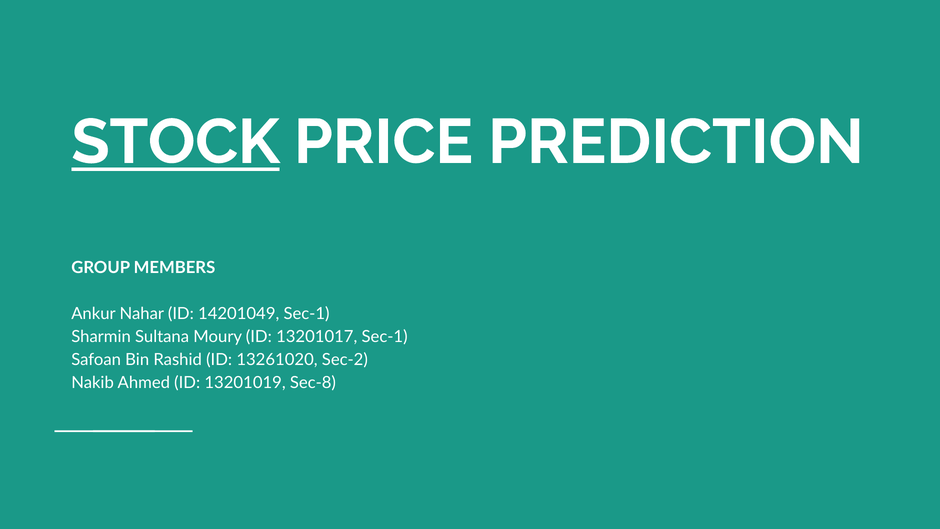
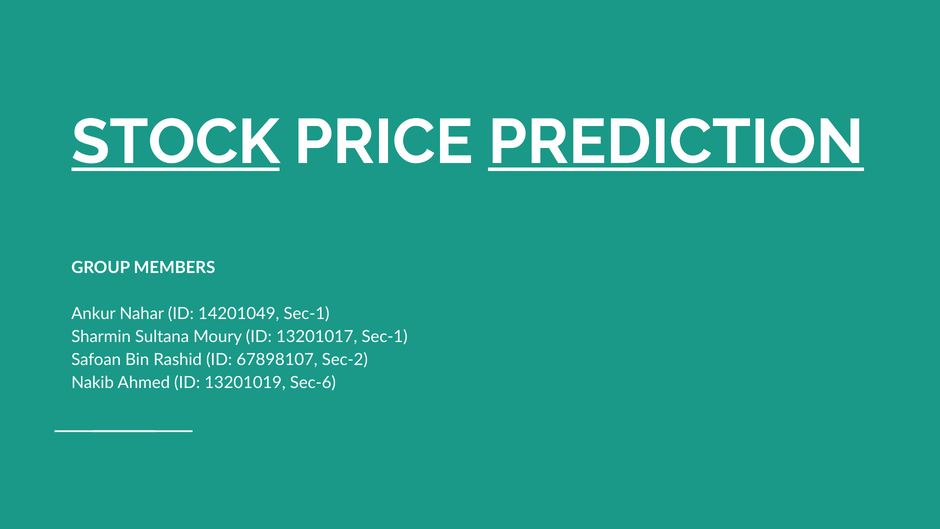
PREDICTION underline: none -> present (676, 142)
13261020: 13261020 -> 67898107 (277, 359)
Sec-8: Sec-8 -> Sec-6 (313, 382)
